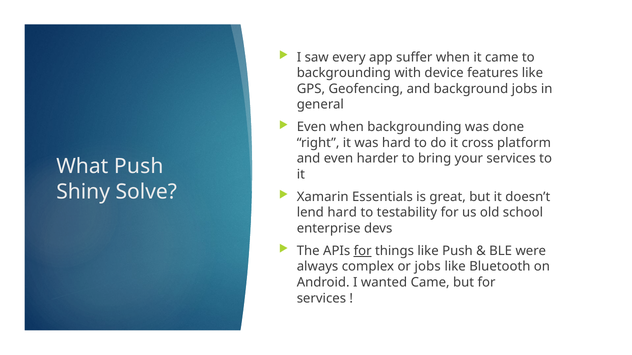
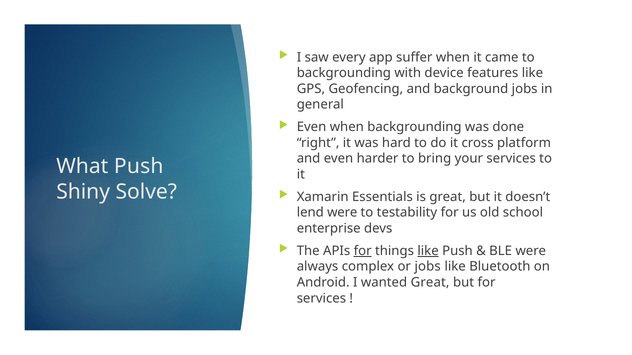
lend hard: hard -> were (342, 213)
like underline: none -> present (428, 251)
wanted Came: Came -> Great (430, 283)
